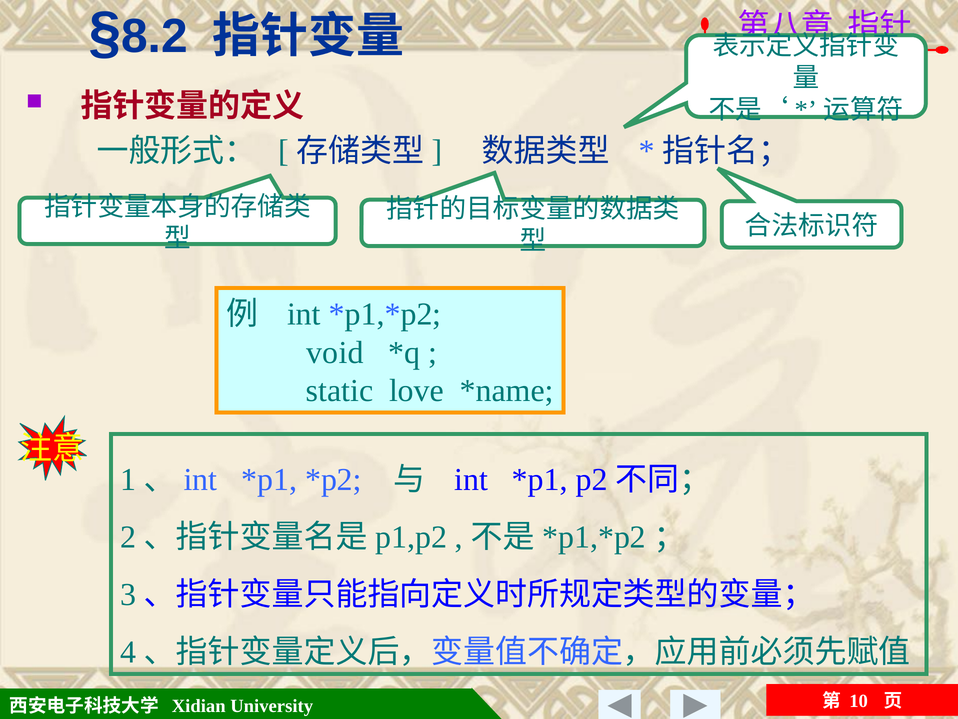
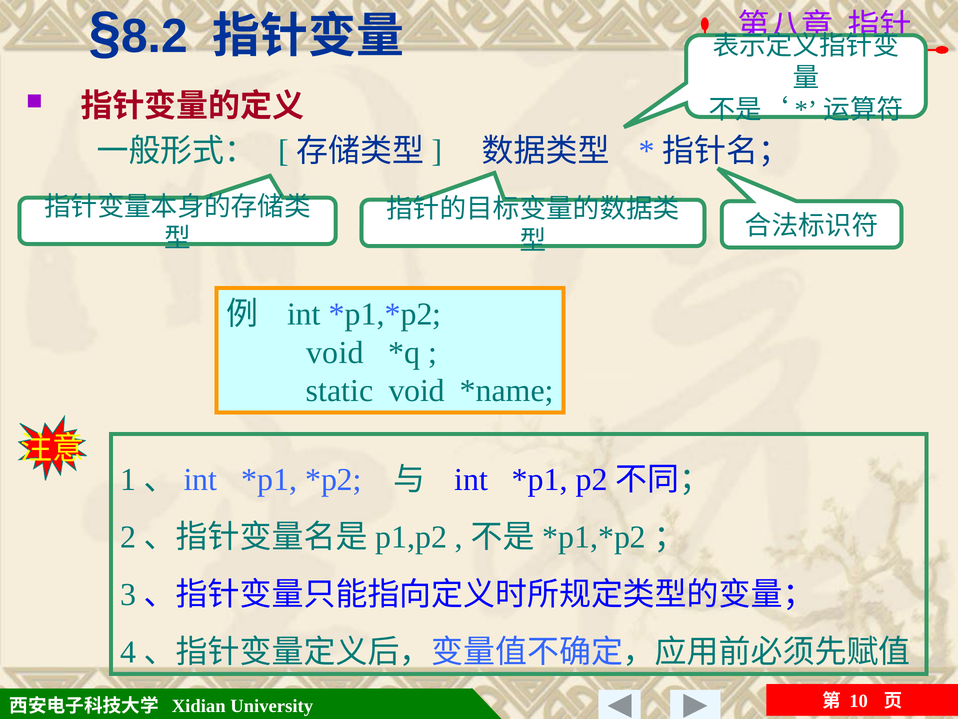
static love: love -> void (417, 391)
